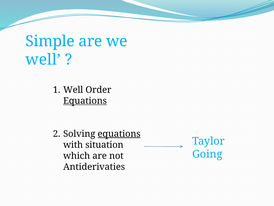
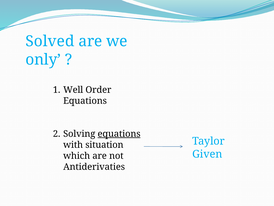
Simple: Simple -> Solved (50, 41)
well: well -> only (43, 59)
Equations underline: present -> none (85, 101)
Going: Going -> Given (207, 154)
